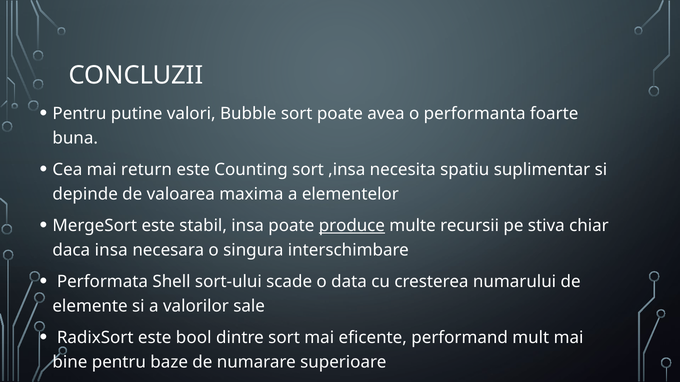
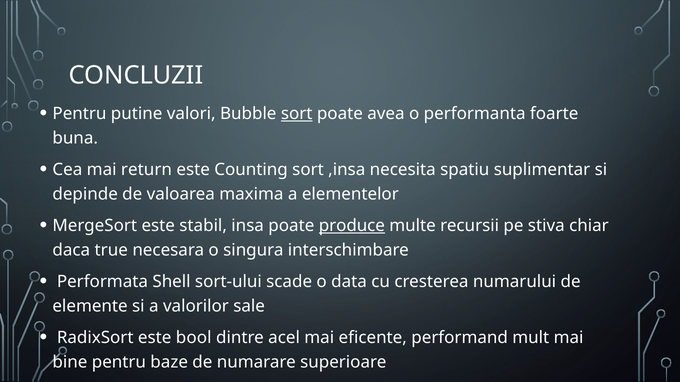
sort underline: none -> present (297, 114)
daca insa: insa -> true (111, 251)
dintre sort: sort -> acel (284, 338)
